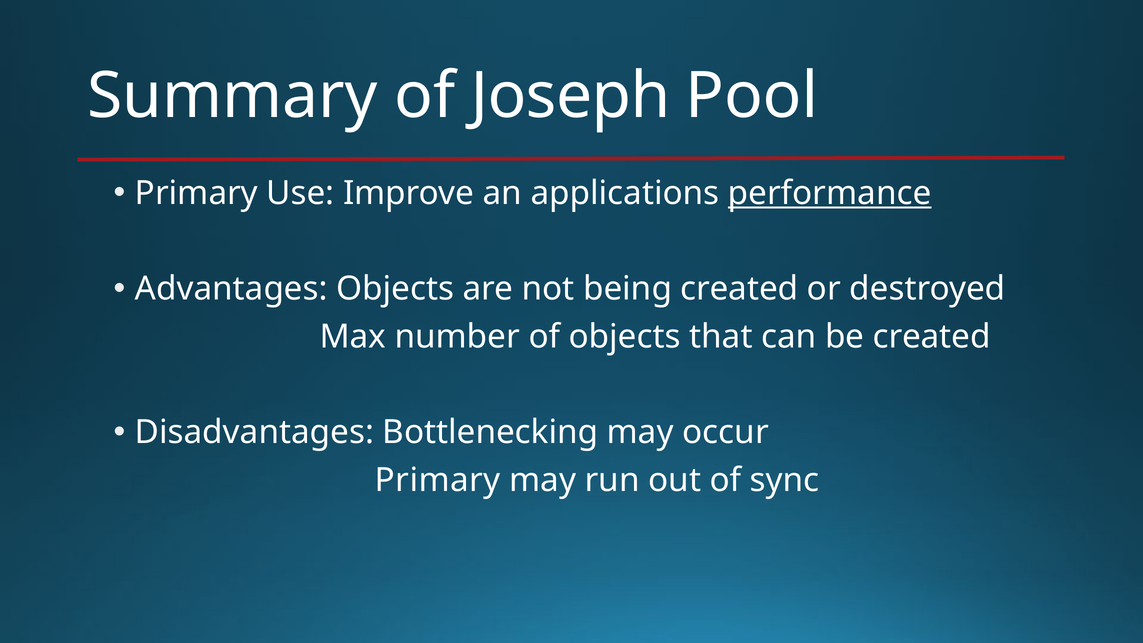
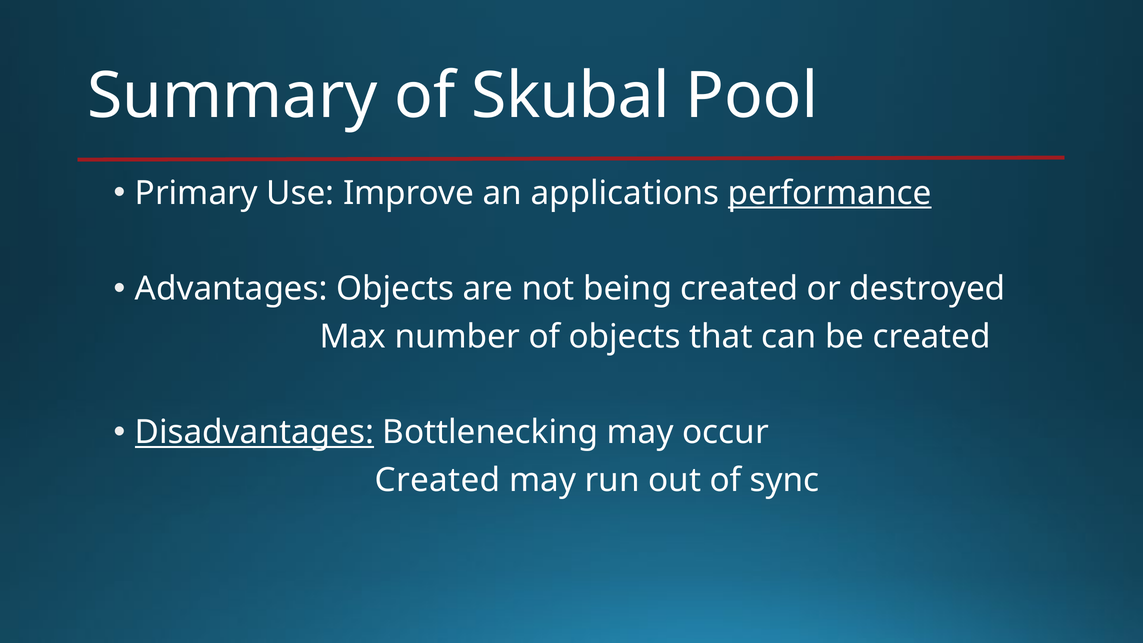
Joseph: Joseph -> Skubal (571, 96)
Disadvantages underline: none -> present (254, 432)
Primary: Primary -> Created (438, 480)
